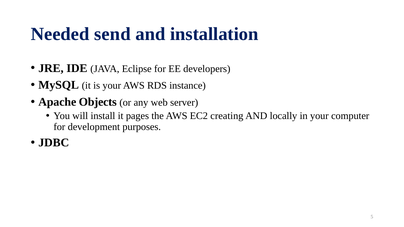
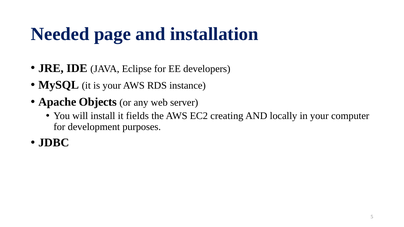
send: send -> page (113, 34)
pages: pages -> fields (137, 116)
